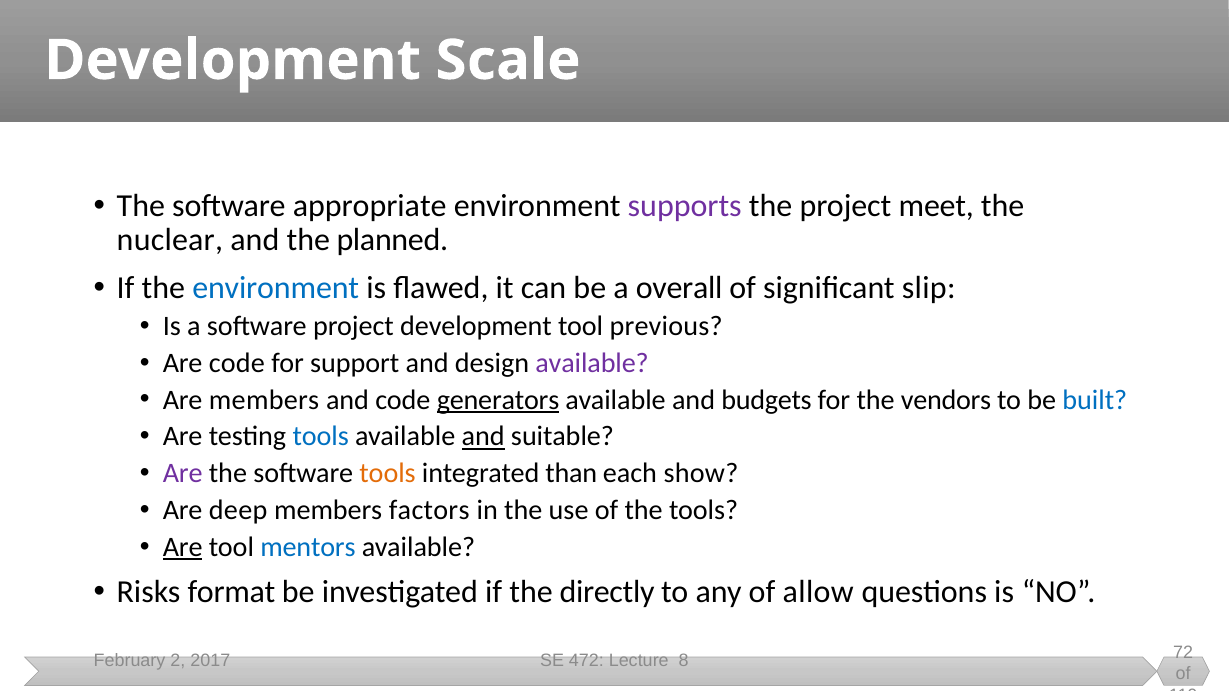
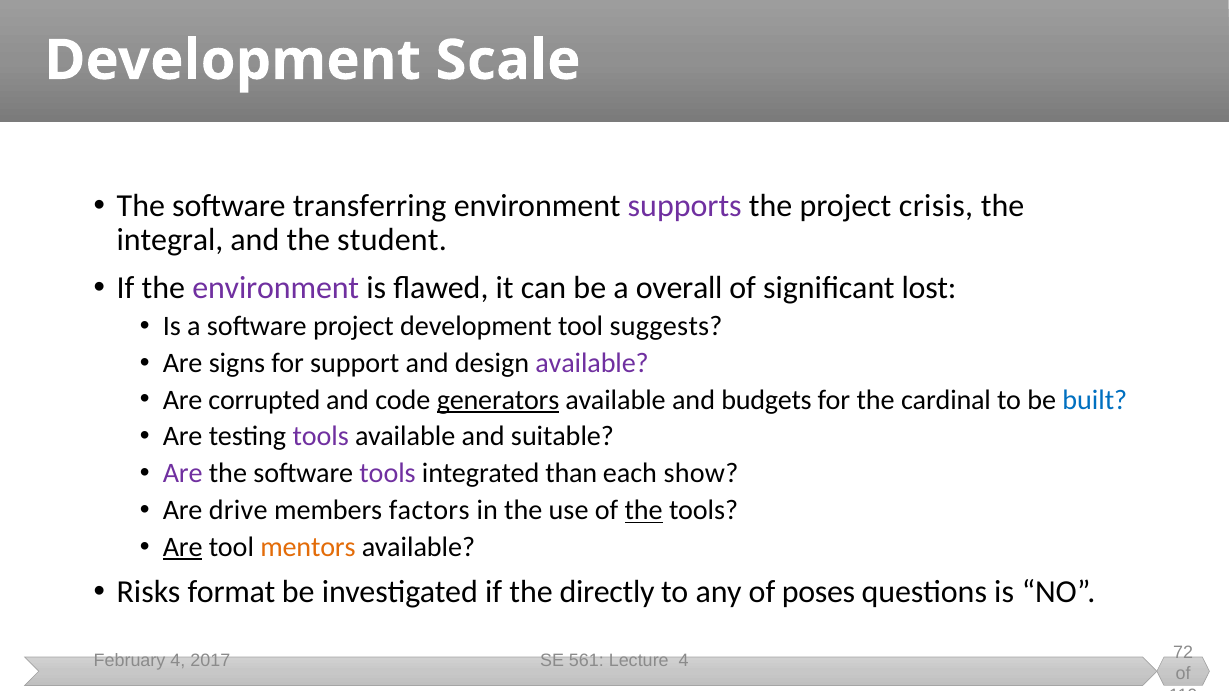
appropriate: appropriate -> transferring (370, 206)
meet: meet -> crisis (936, 206)
nuclear: nuclear -> integral (170, 240)
planned: planned -> student (392, 240)
environment colour: blue -> purple (276, 288)
slip: slip -> lost (929, 288)
previous: previous -> suggests (666, 326)
Are code: code -> signs (237, 363)
Are members: members -> corrupted (264, 400)
vendors: vendors -> cardinal (946, 400)
tools colour: blue -> purple (321, 437)
and underline: present -> none (483, 437)
tools colour: orange -> purple (388, 474)
deep: deep -> drive (238, 510)
the underline: none -> present (644, 510)
mentors colour: blue -> orange (308, 547)
allow: allow -> poses (819, 593)
February 2: 2 -> 4 (178, 660)
472: 472 -> 561 (586, 660)
Lecture 8: 8 -> 4 (684, 660)
